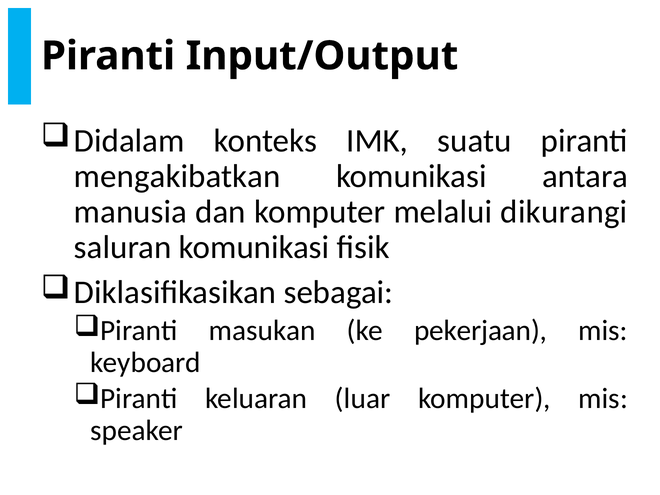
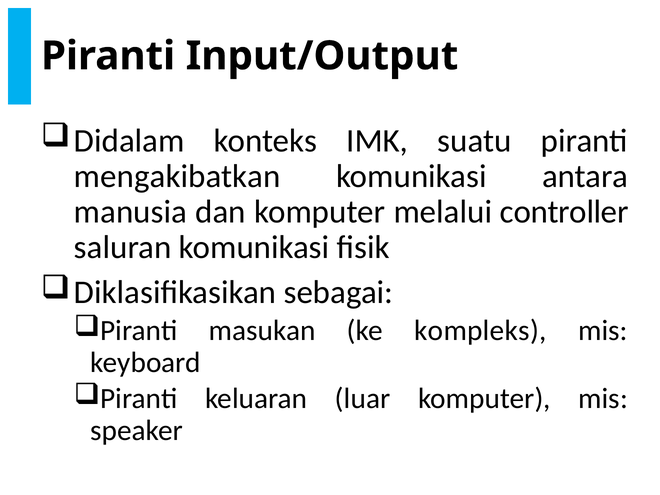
dikurangi: dikurangi -> controller (564, 212)
pekerjaan: pekerjaan -> kompleks (480, 331)
